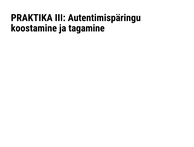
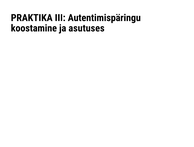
tagamine: tagamine -> asutuses (86, 28)
